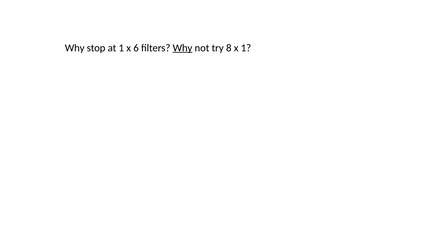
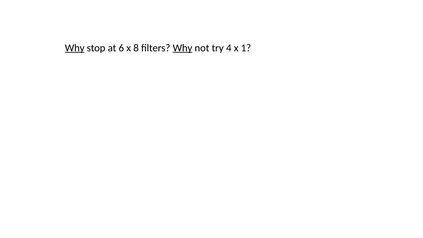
Why underline: none -> present (75, 48)
at 1: 1 -> 6 (121, 48)
6: 6 -> 8 (136, 48)
8: 8 -> 4 (229, 48)
